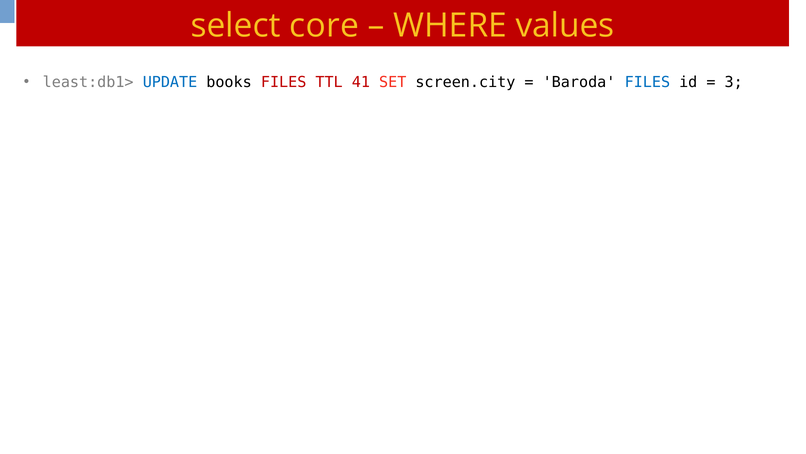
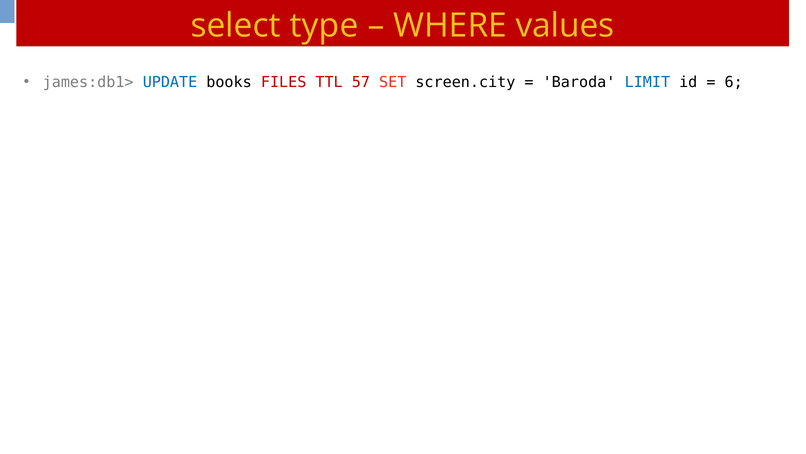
core: core -> type (324, 25)
least:db1>: least:db1> -> james:db1> (88, 82)
41: 41 -> 57 (361, 82)
Baroda FILES: FILES -> LIMIT (647, 82)
3: 3 -> 6 (734, 82)
